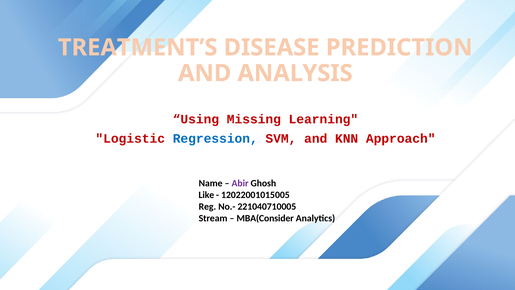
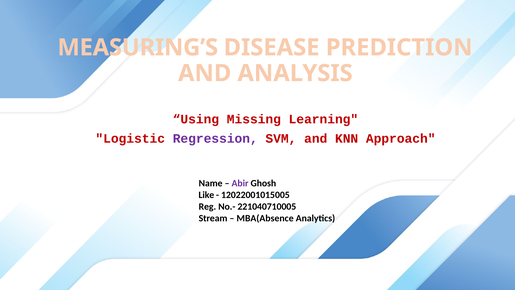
TREATMENT’S: TREATMENT’S -> MEASURING’S (138, 47)
Regression colour: blue -> purple (215, 139)
MBA(Consider: MBA(Consider -> MBA(Absence (265, 218)
